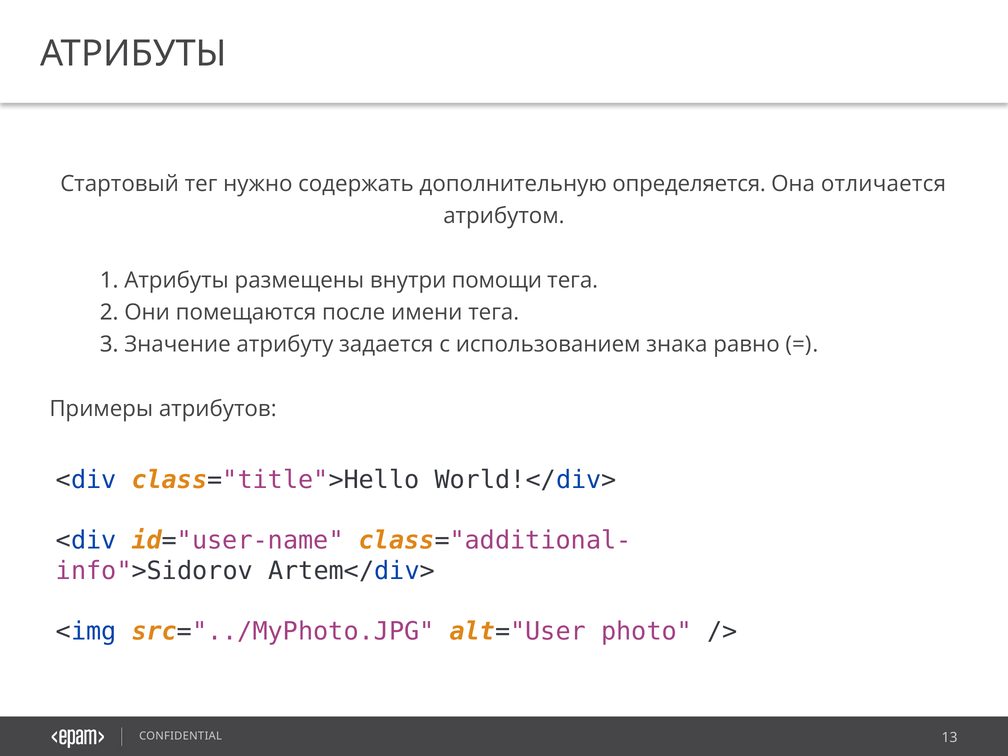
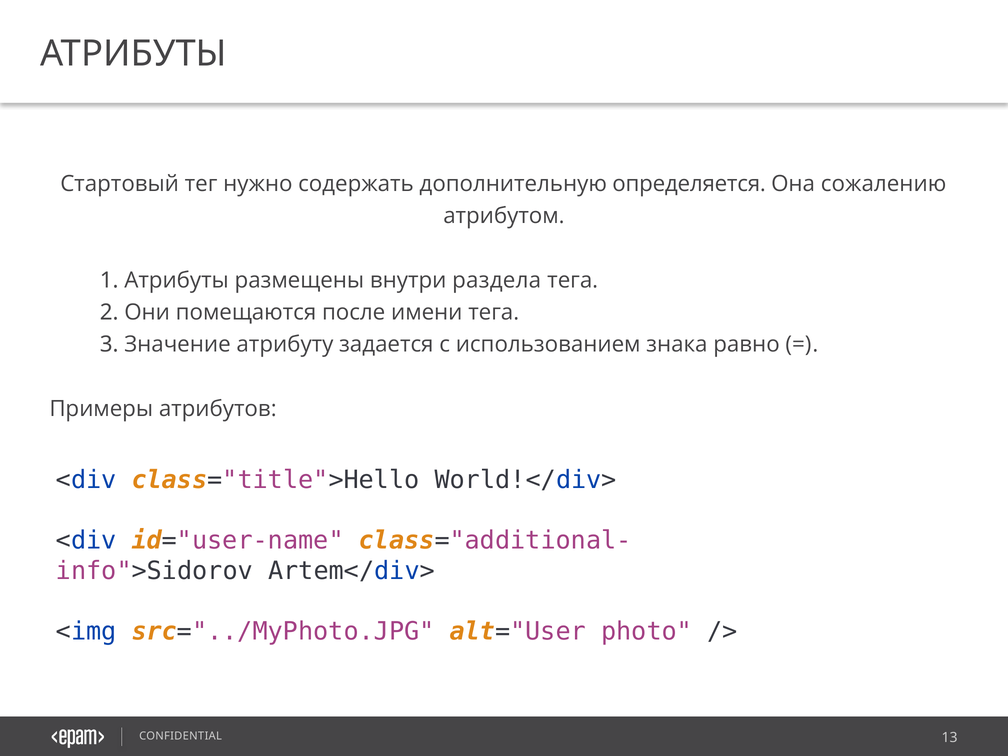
отличается: отличается -> сожалению (884, 184)
помощи: помощи -> раздела (497, 280)
